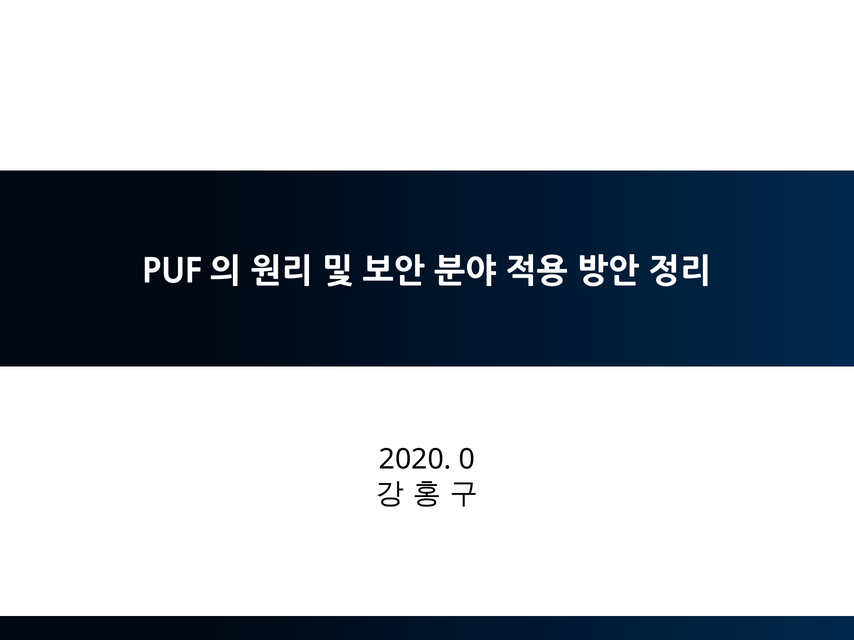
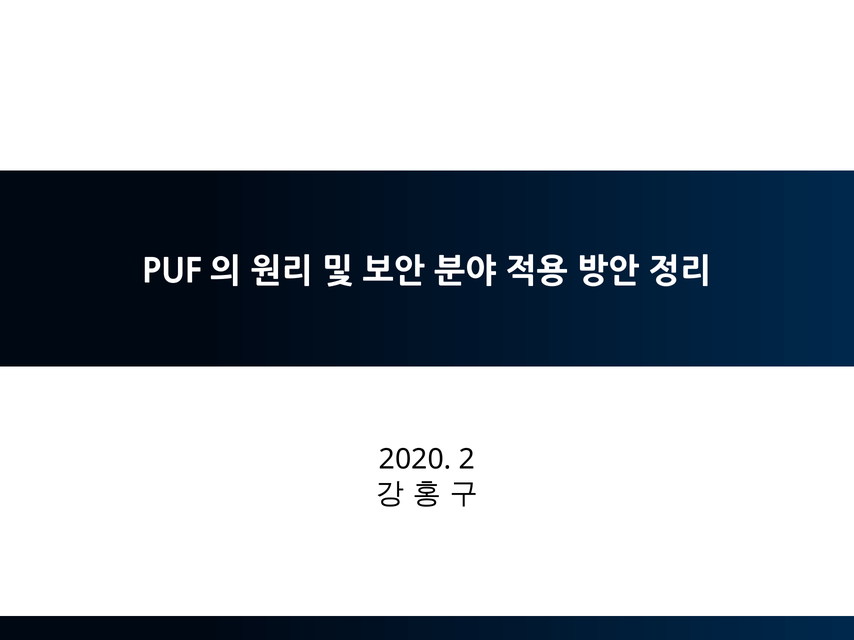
0: 0 -> 2 (467, 460)
